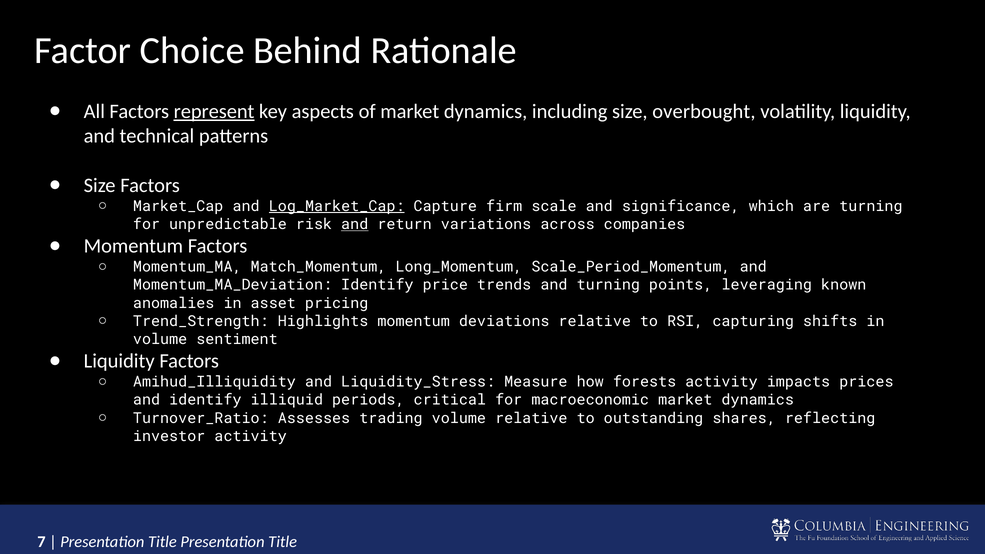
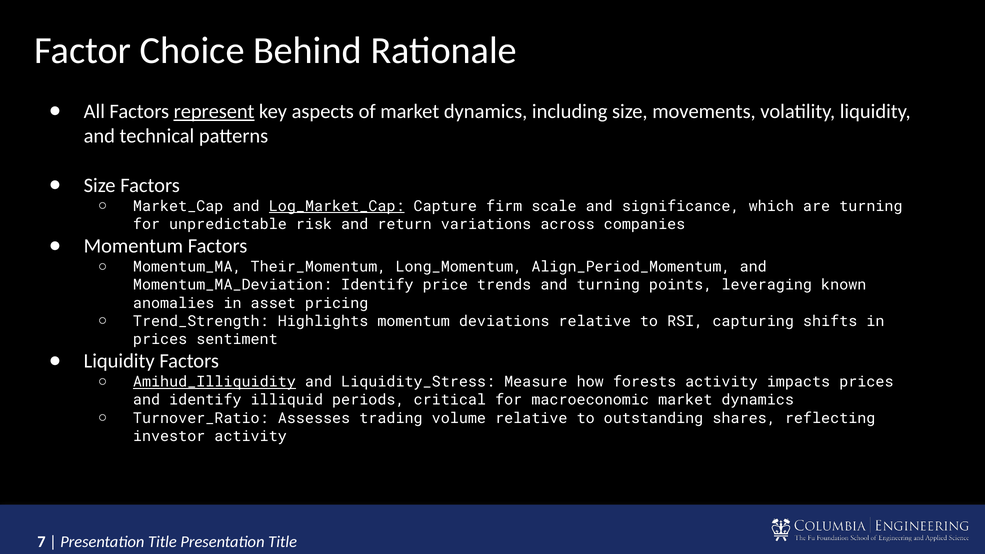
overbought: overbought -> movements (704, 111)
and underline: present -> none (355, 224)
Match_Momentum: Match_Momentum -> Their_Momentum (318, 267)
Scale_Period_Momentum: Scale_Period_Momentum -> Align_Period_Momentum (631, 267)
volume: volume -> prices (160, 339)
Amihud_Illiquidity underline: none -> present (214, 382)
